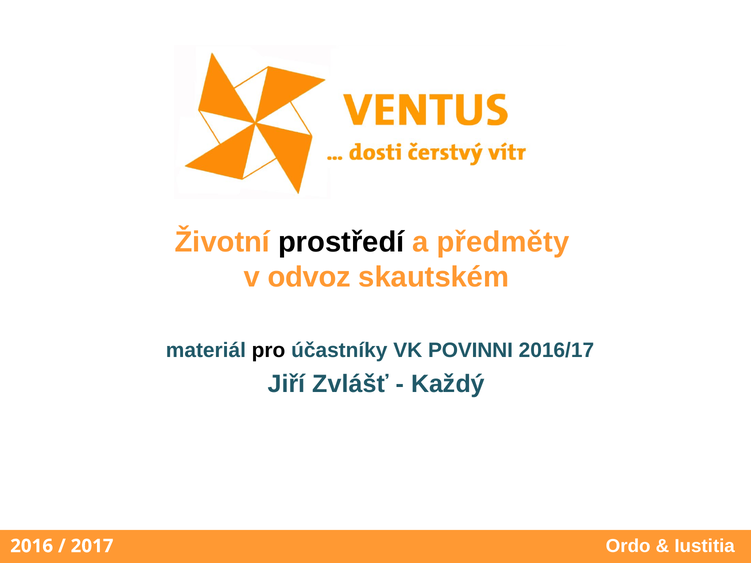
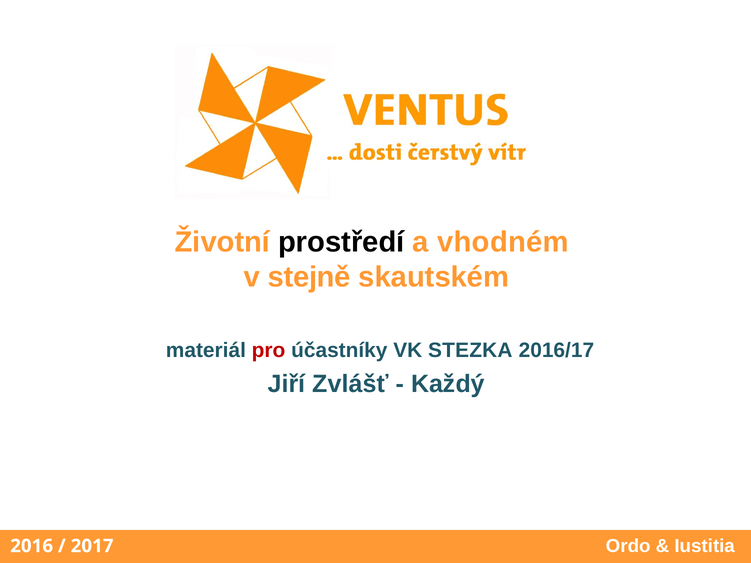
předměty: předměty -> vhodném (503, 242)
odvoz: odvoz -> stejně (309, 277)
pro colour: black -> red (268, 350)
POVINNI: POVINNI -> STEZKA (470, 350)
